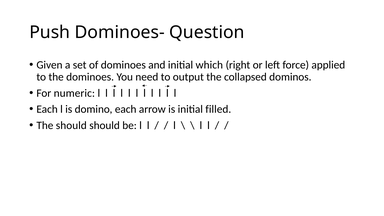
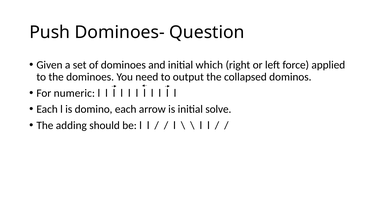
filled: filled -> solve (218, 109)
The should: should -> adding (71, 125)
